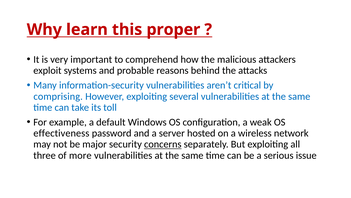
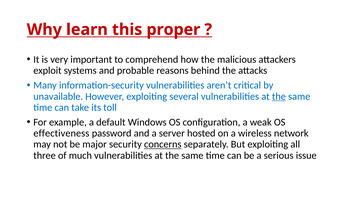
comprising: comprising -> unavailable (58, 96)
the underline: none -> present (279, 96)
more: more -> much (80, 155)
